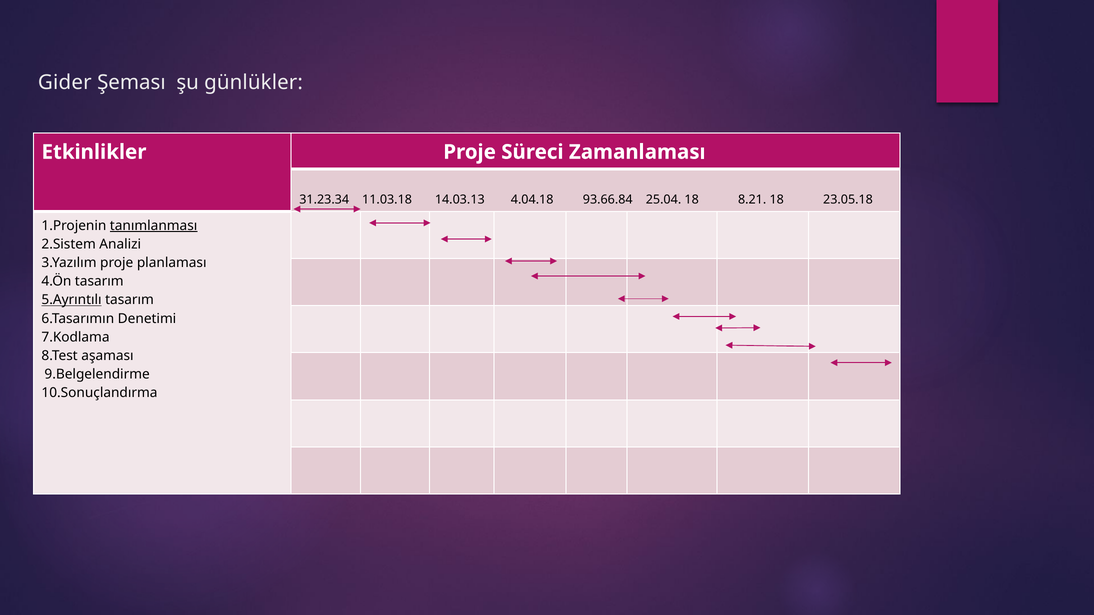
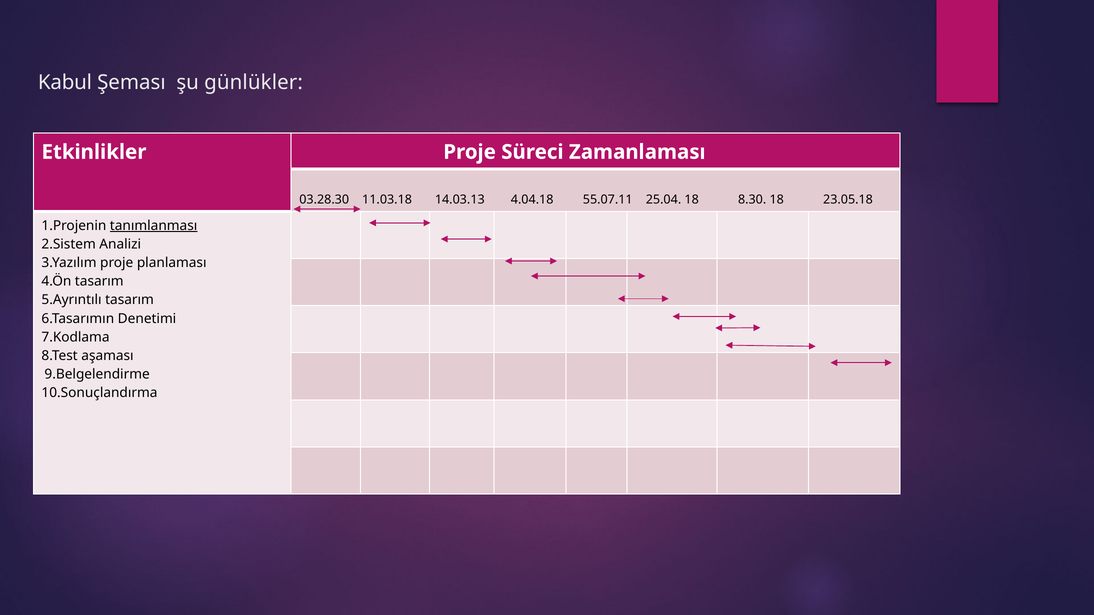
Gider: Gider -> Kabul (65, 82)
31.23.34: 31.23.34 -> 03.28.30 (324, 200)
93.66.84: 93.66.84 -> 55.07.11 (608, 200)
8.21: 8.21 -> 8.30 (752, 200)
5.Ayrıntılı underline: present -> none (72, 300)
